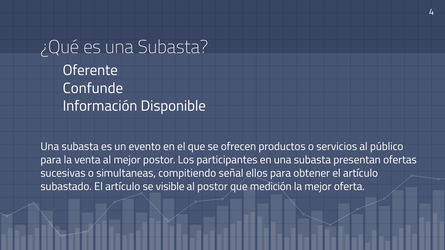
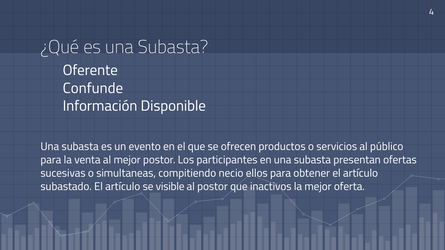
señal: señal -> necio (231, 173)
medición: medición -> inactivos (271, 187)
